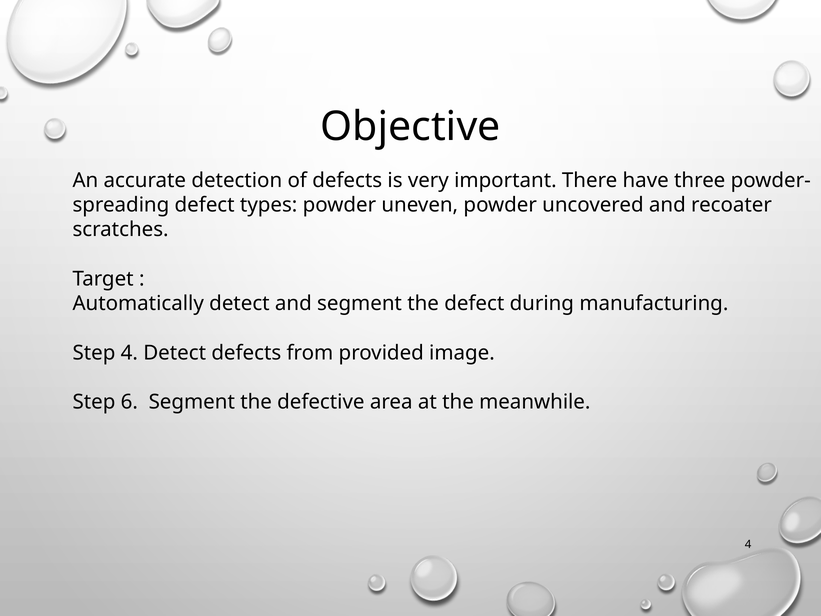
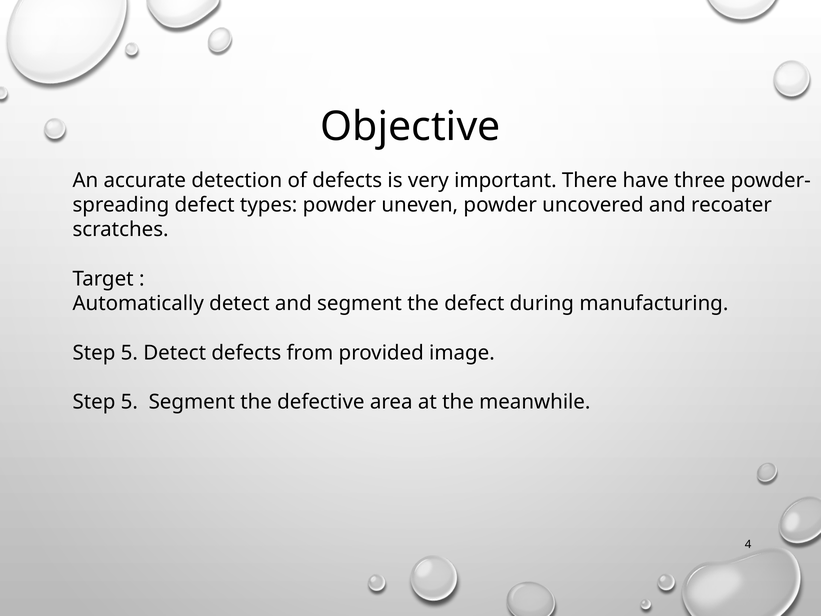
4: 4 -> 5 (129, 353)
6: 6 -> 5 (129, 402)
